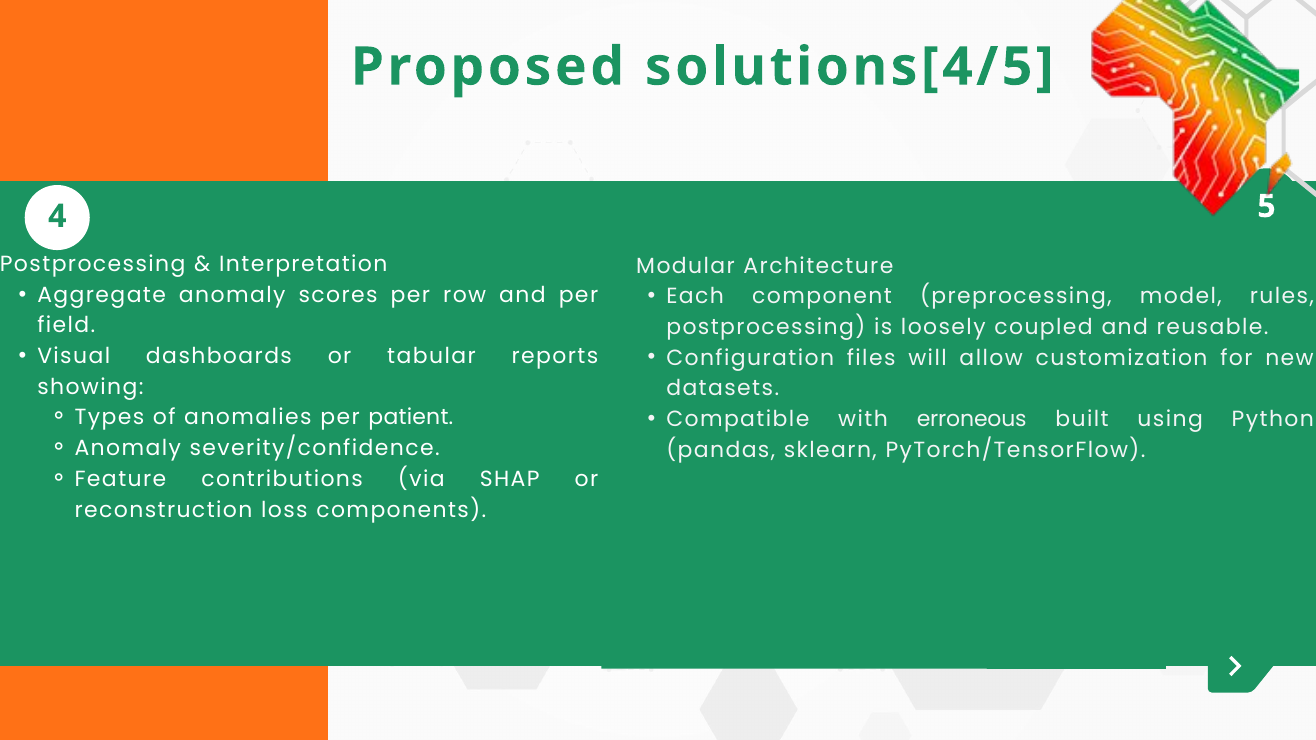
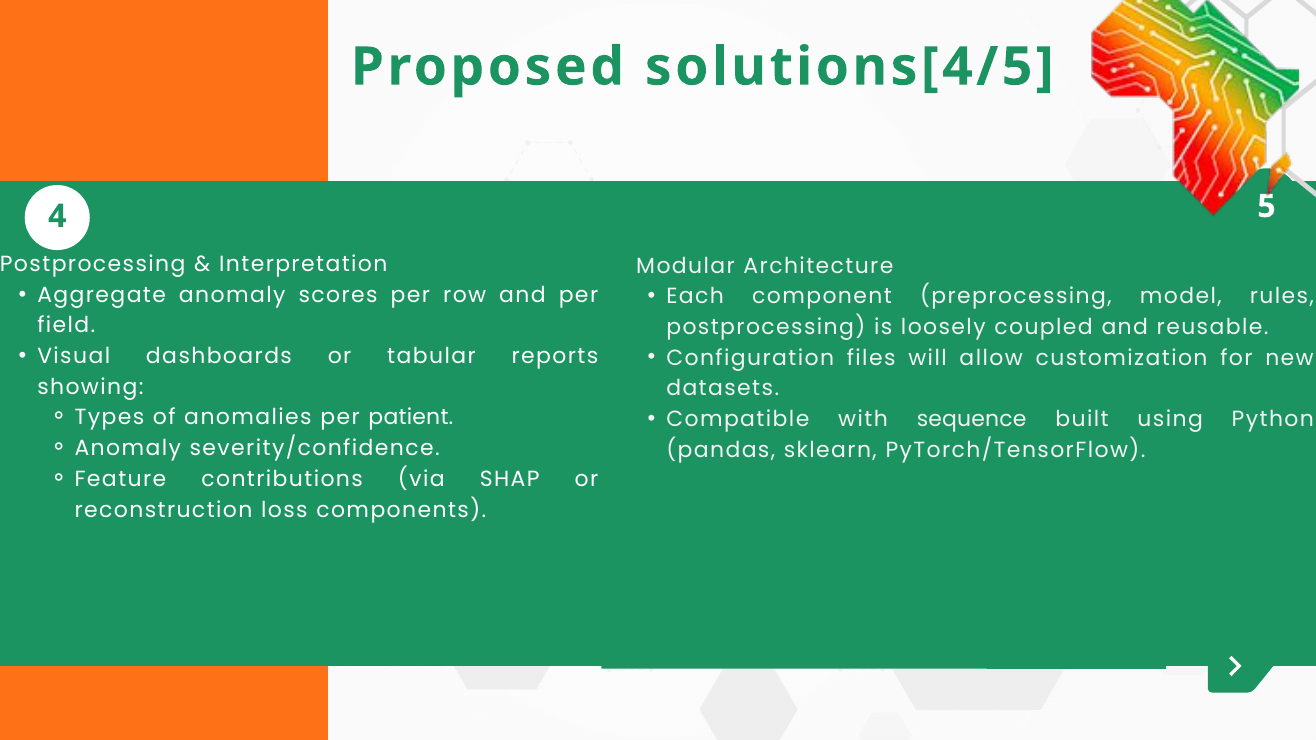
erroneous: erroneous -> sequence (972, 419)
